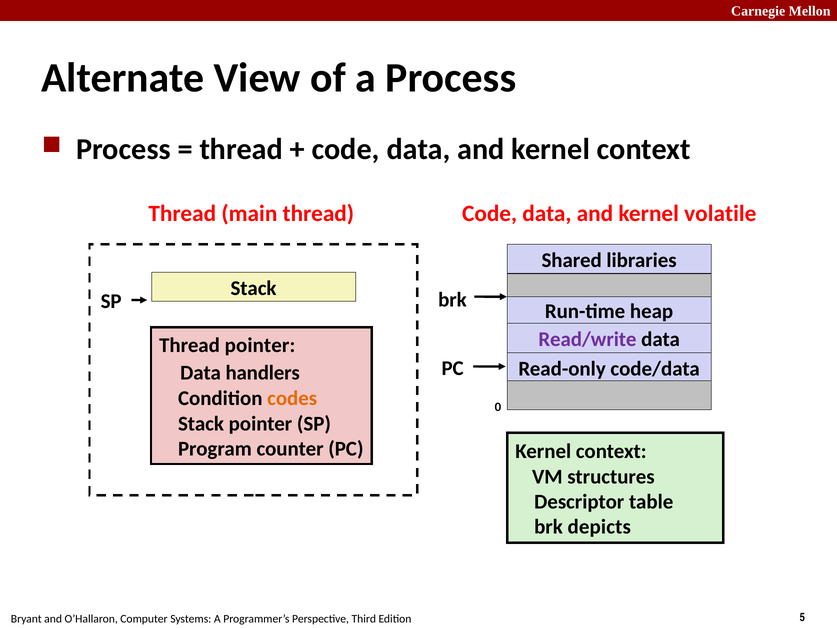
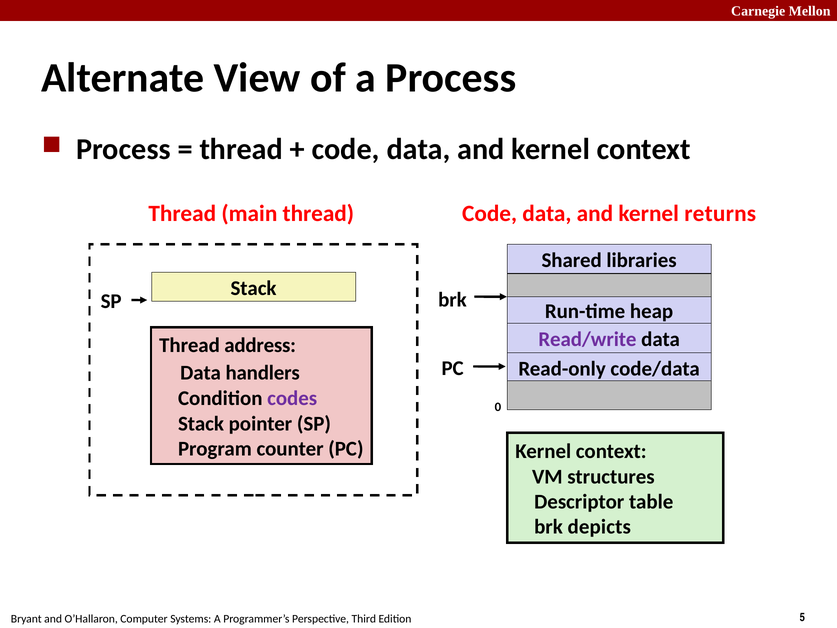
volatile: volatile -> returns (720, 214)
Thread pointer: pointer -> address (260, 345)
codes colour: orange -> purple (292, 398)
